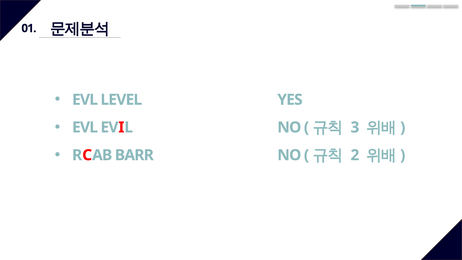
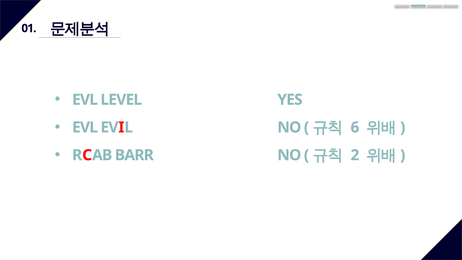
3: 3 -> 6 (355, 127)
